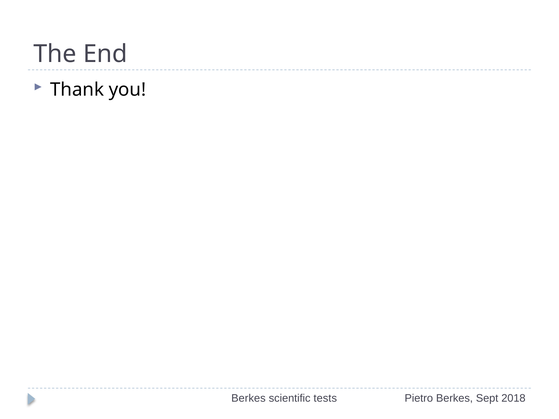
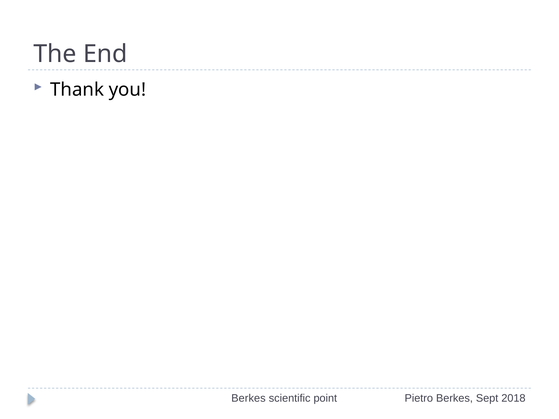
tests: tests -> point (325, 399)
